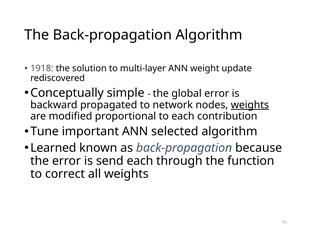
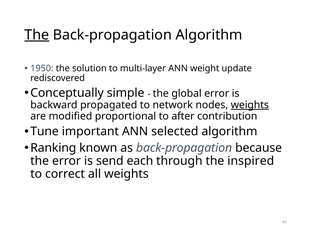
The underline: none -> present (37, 35)
1918: 1918 -> 1950 (42, 68)
to each: each -> after (183, 116)
Learned: Learned -> Ranking (53, 148)
function: function -> inspired (251, 161)
